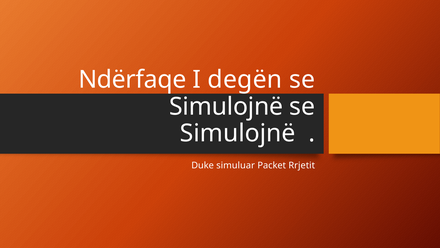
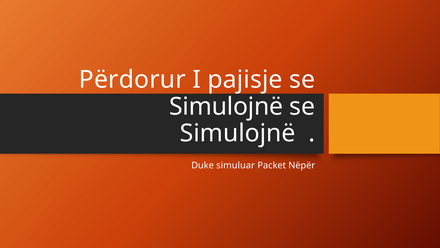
Ndërfaqe: Ndërfaqe -> Përdorur (132, 80)
degën: degën -> pajisje (245, 80)
Rrjetit: Rrjetit -> Nëpër (302, 165)
